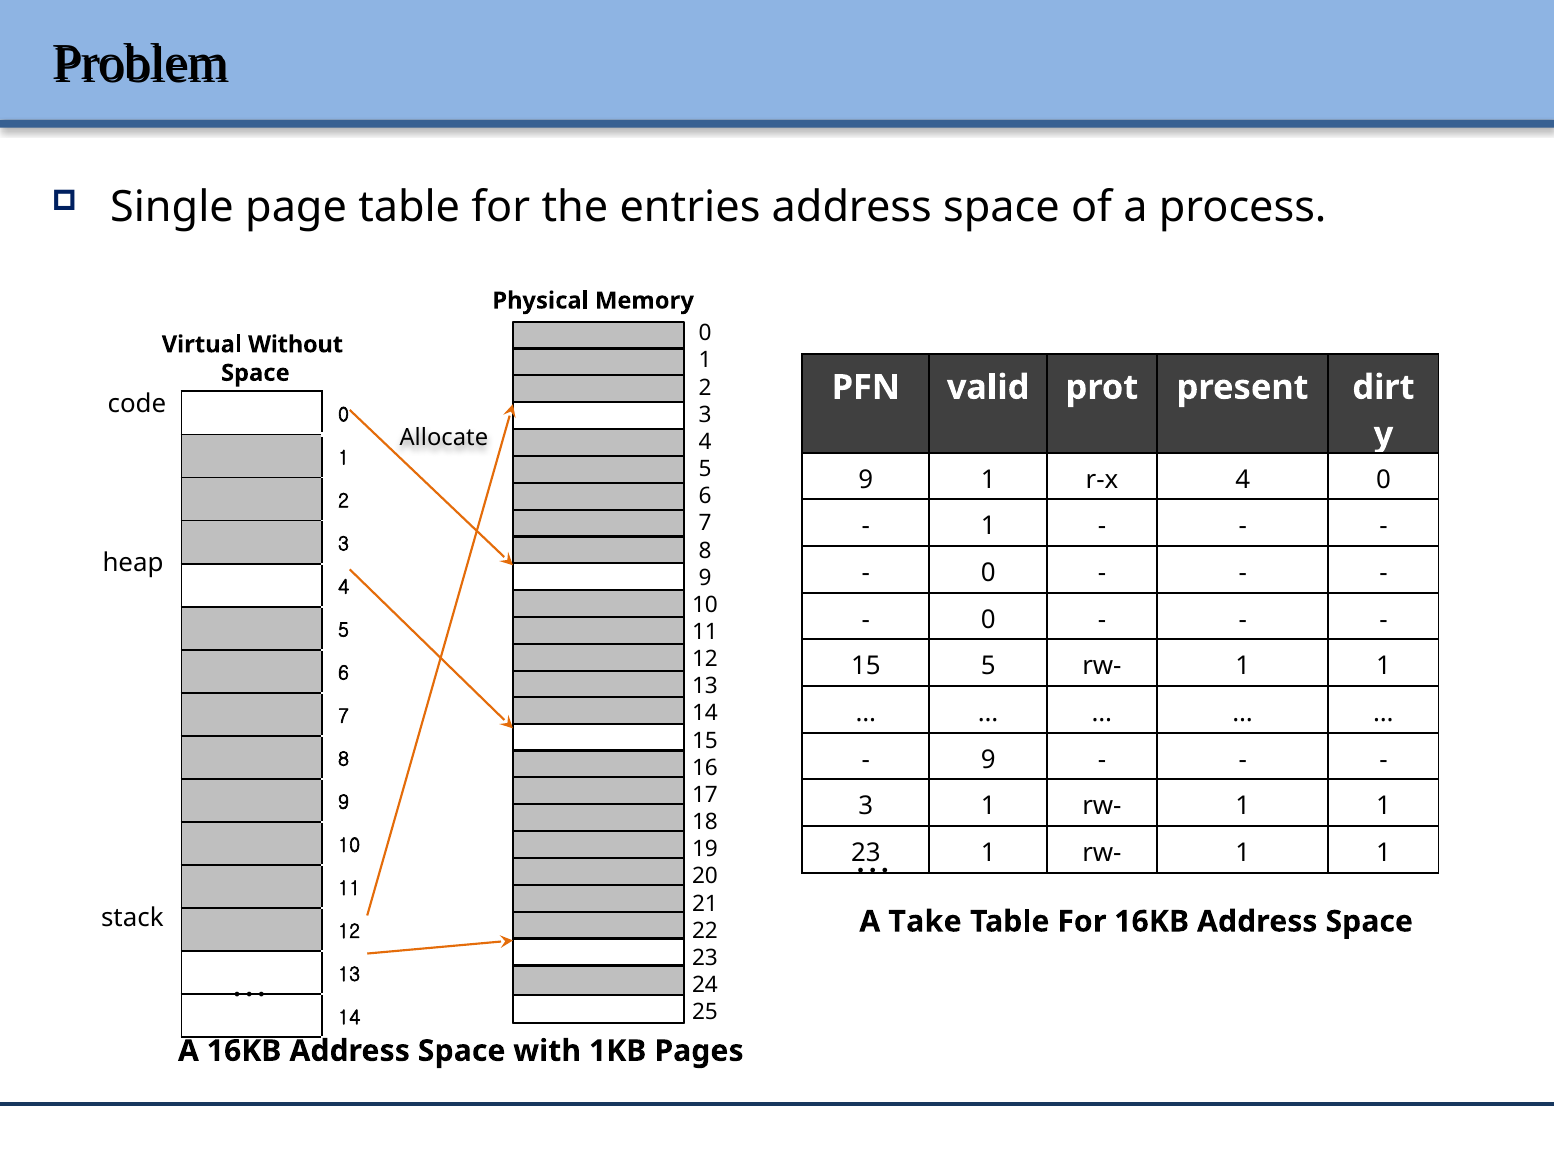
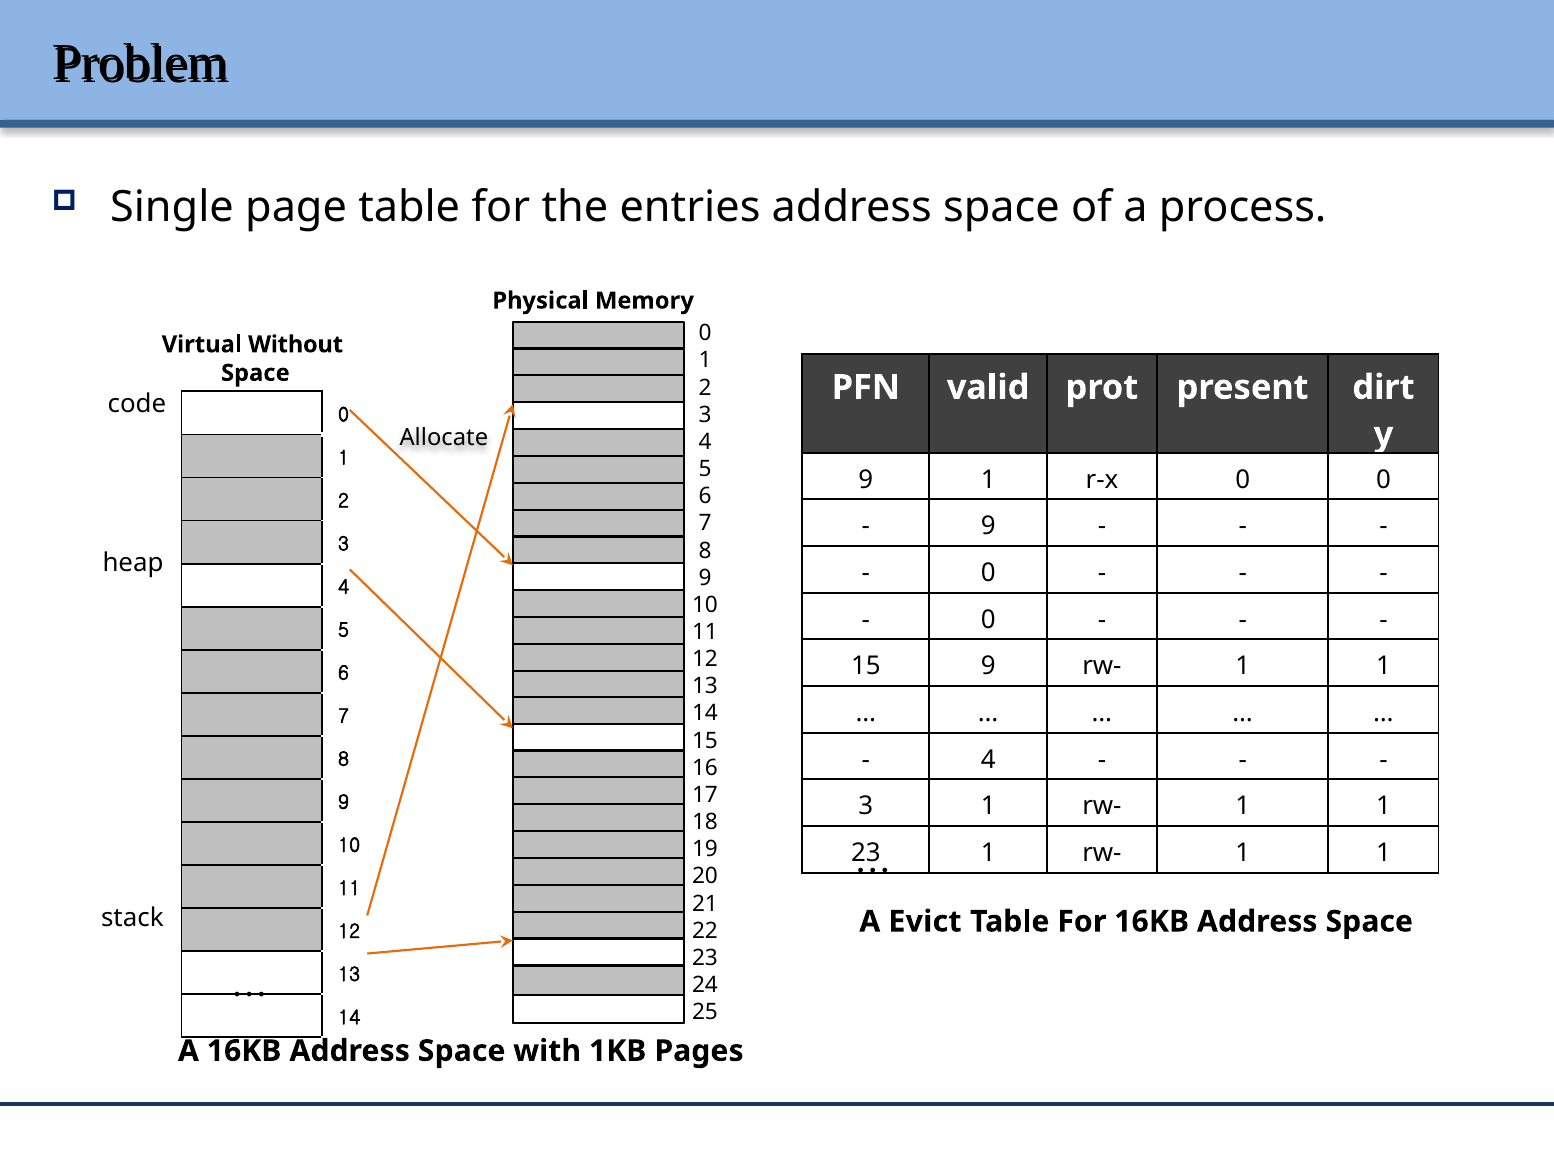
r-x 4: 4 -> 0 (1243, 480)
1: 1 -> 9 (988, 526)
15 5: 5 -> 9 (988, 667)
9: 9 -> 4 (988, 760)
Take: Take -> Evict (925, 922)
